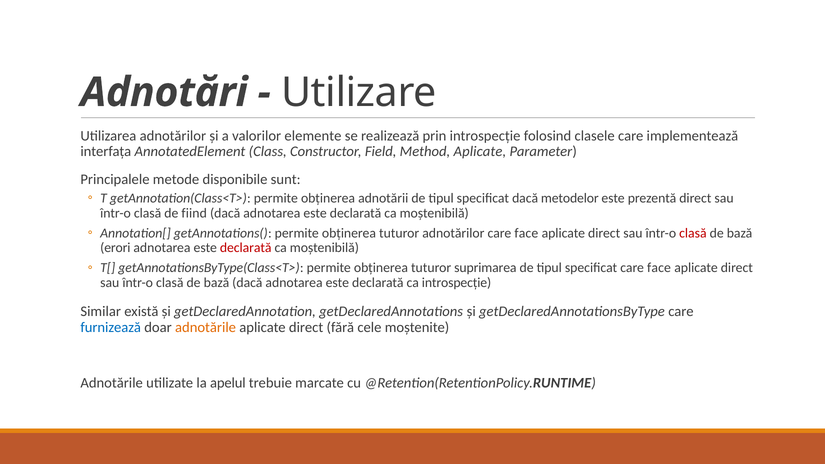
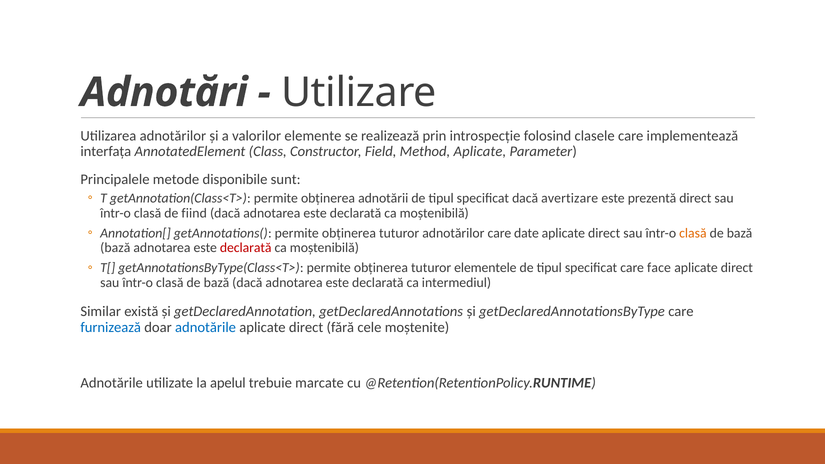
metodelor: metodelor -> avertizare (570, 198)
adnotărilor care face: face -> date (526, 233)
clasă colour: red -> orange (693, 233)
erori: erori -> bază (115, 248)
suprimarea: suprimarea -> elementele (485, 268)
ca introspecție: introspecție -> intermediul (456, 283)
adnotările colour: orange -> blue (206, 327)
